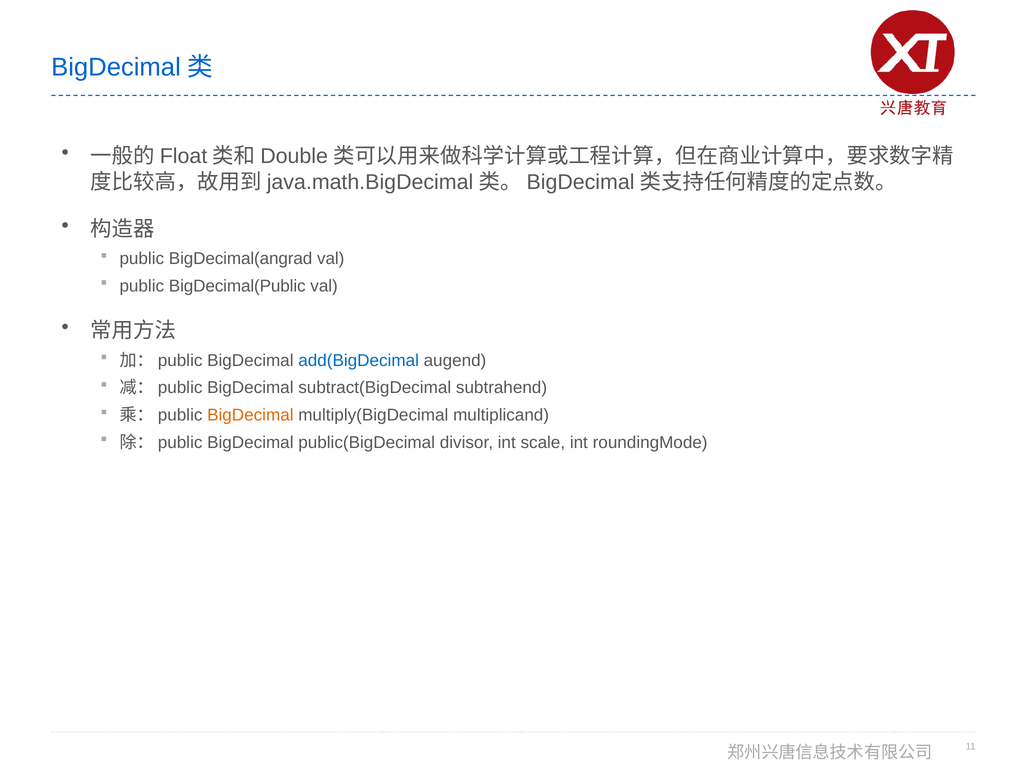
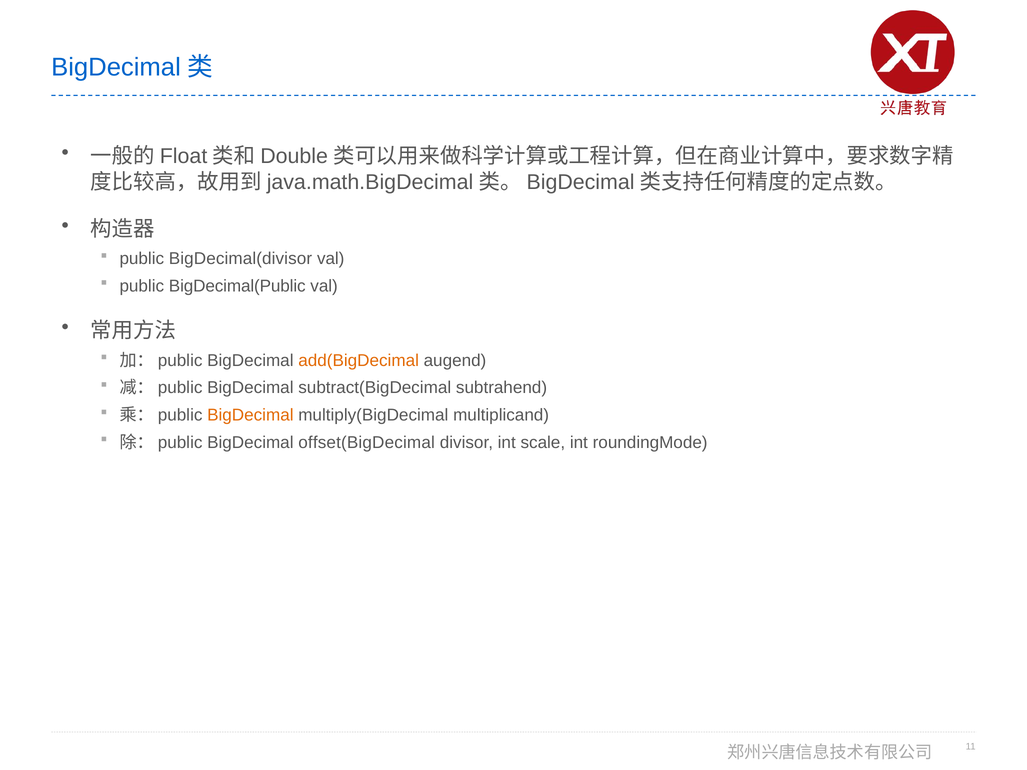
BigDecimal(angrad: BigDecimal(angrad -> BigDecimal(divisor (240, 259)
add(BigDecimal colour: blue -> orange (359, 361)
public(BigDecimal: public(BigDecimal -> offset(BigDecimal (367, 443)
